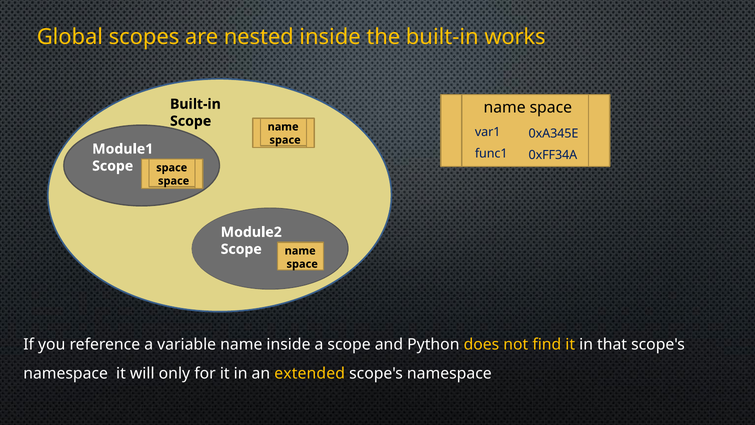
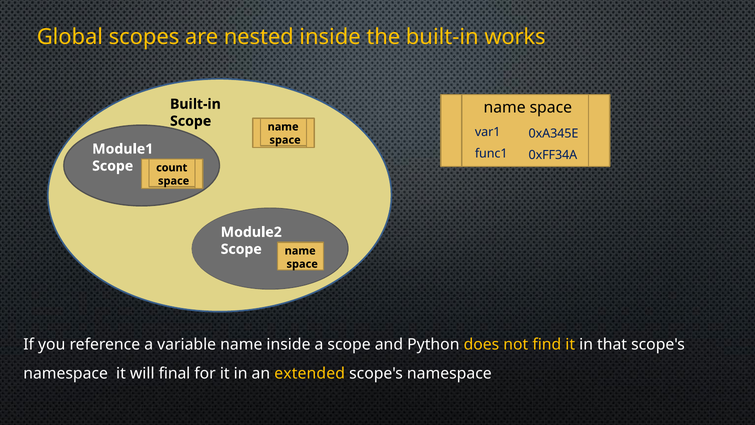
Scope space: space -> count (172, 168)
only: only -> final (174, 373)
